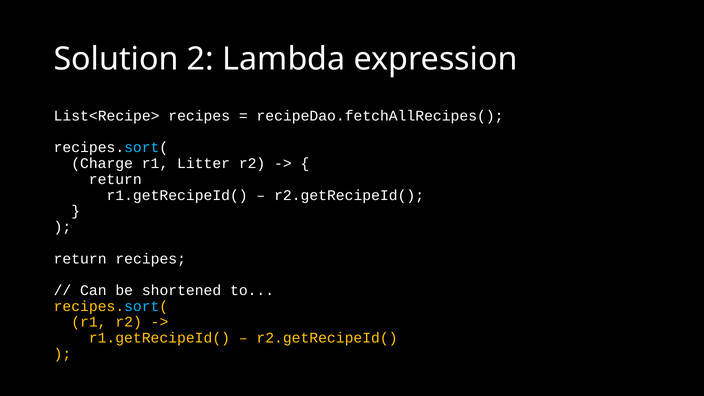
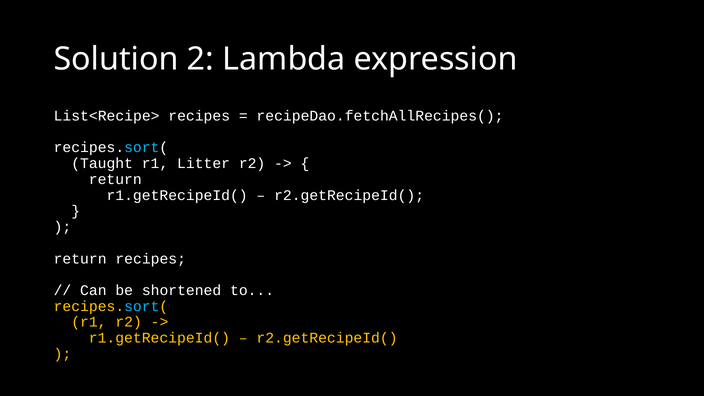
Charge: Charge -> Taught (102, 163)
